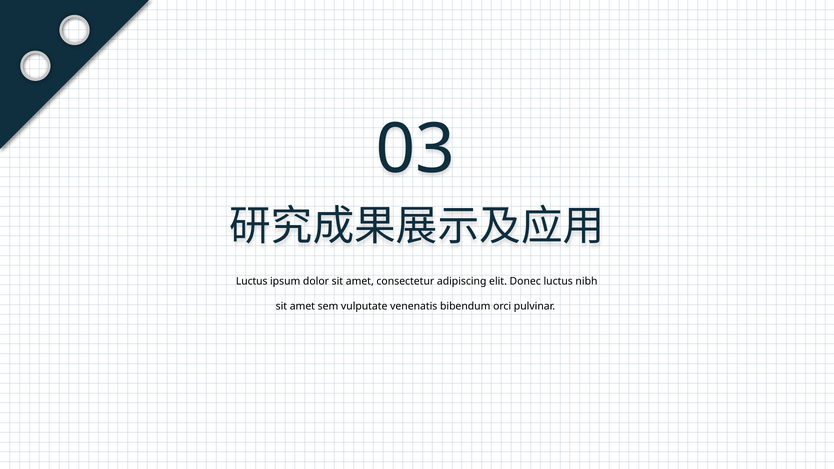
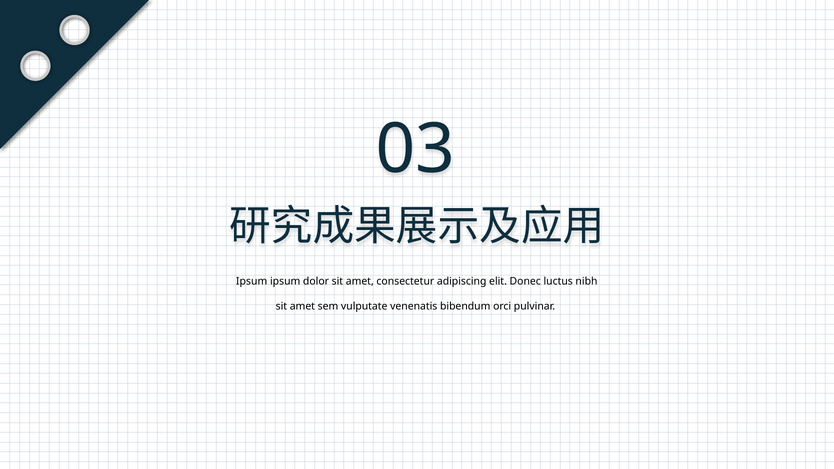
Luctus: Luctus -> Ipsum (252, 281)
